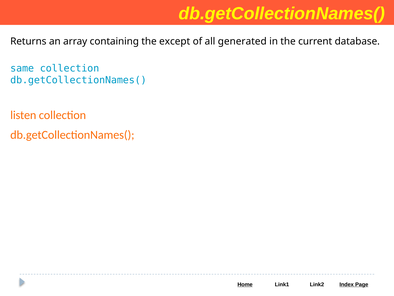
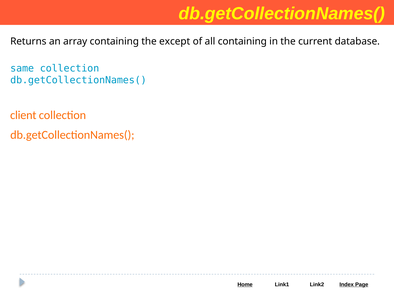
all generated: generated -> containing (242, 41)
listen: listen -> client (23, 115)
